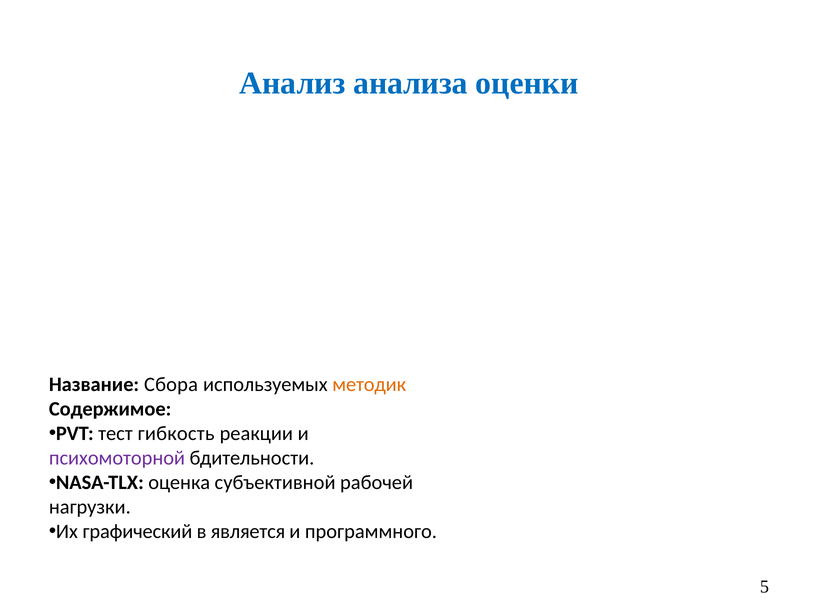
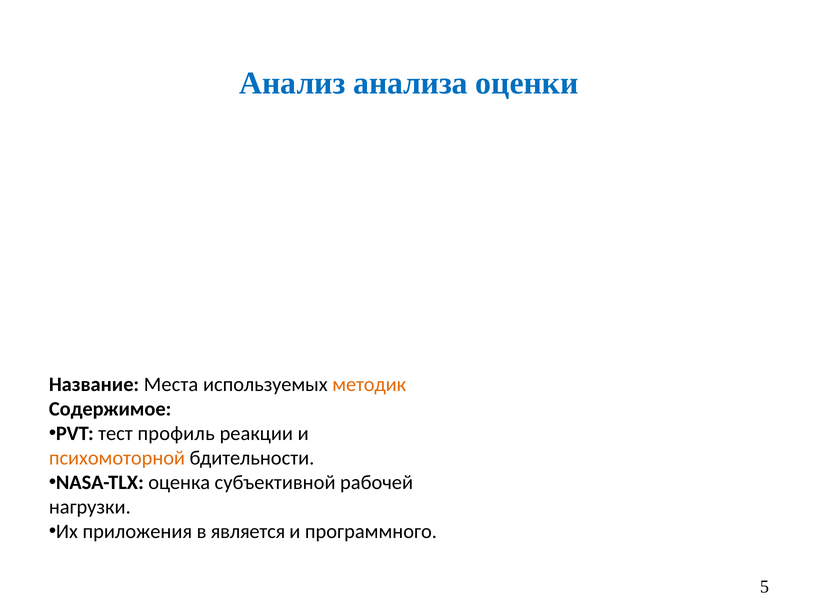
Сбора: Сбора -> Места (171, 384)
гибкость: гибкость -> профиль (176, 433)
психомоторной colour: purple -> orange (117, 458)
графический: графический -> приложения (137, 531)
